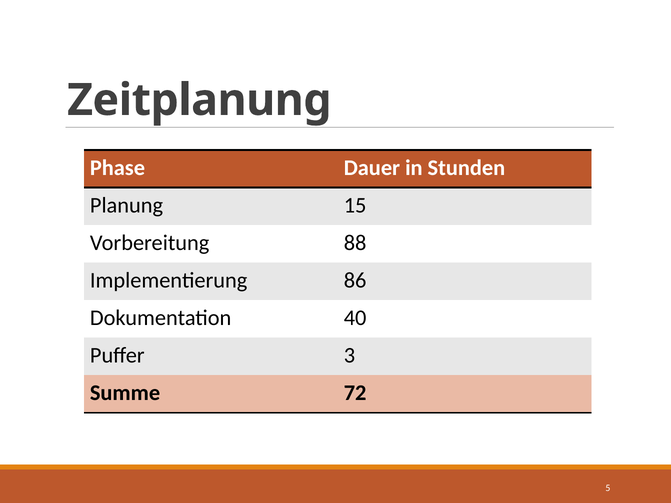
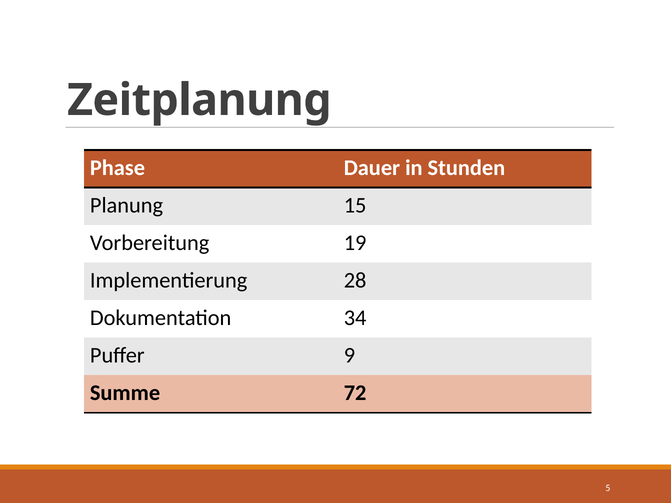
88: 88 -> 19 (355, 243)
86: 86 -> 28 (355, 281)
40: 40 -> 34 (355, 318)
3: 3 -> 9 (349, 356)
